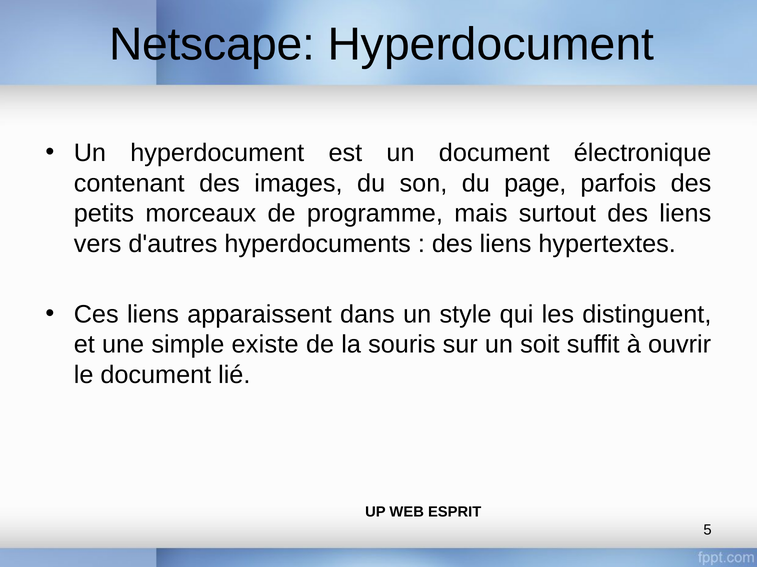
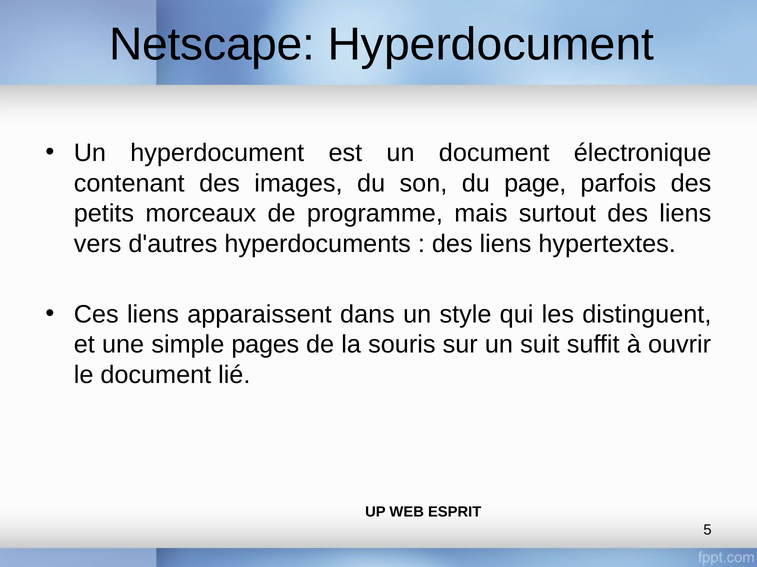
existe: existe -> pages (265, 345)
soit: soit -> suit (540, 345)
